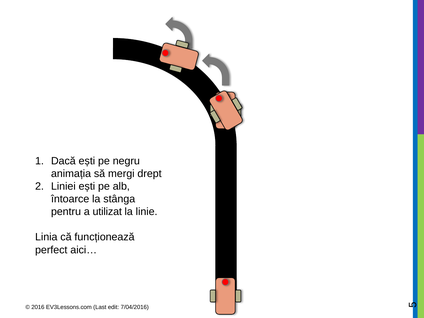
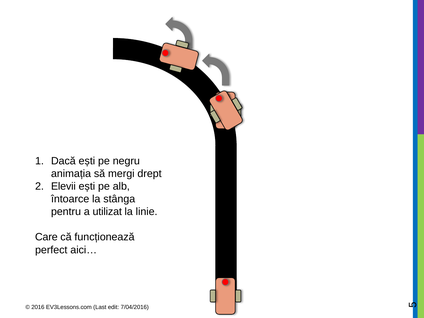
Liniei: Liniei -> Elevii (63, 186)
Linia: Linia -> Care (46, 237)
